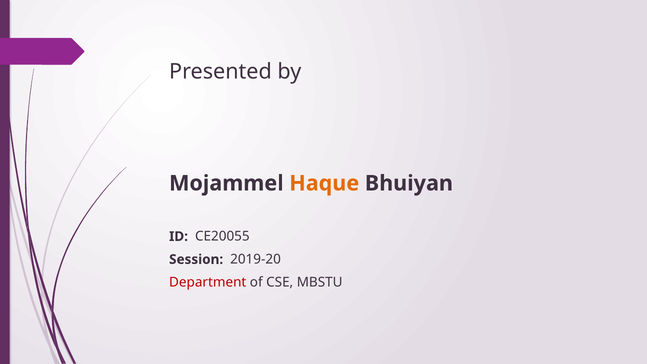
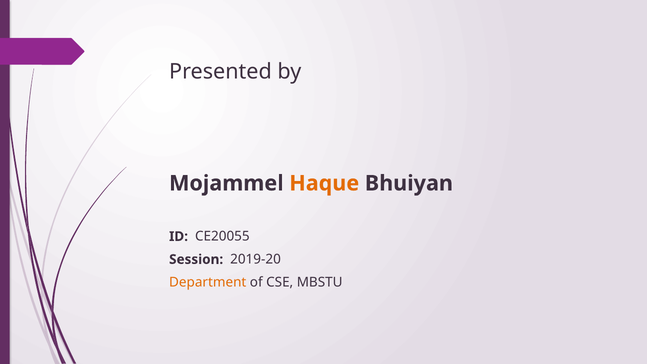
Department colour: red -> orange (208, 282)
